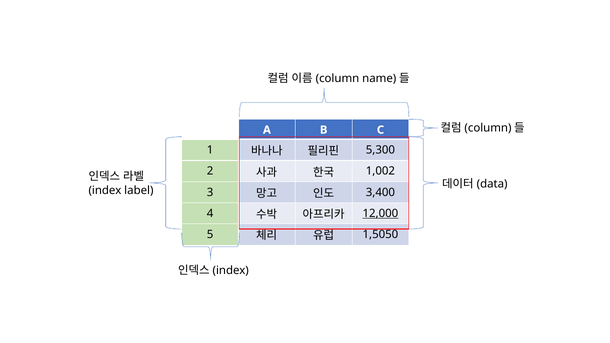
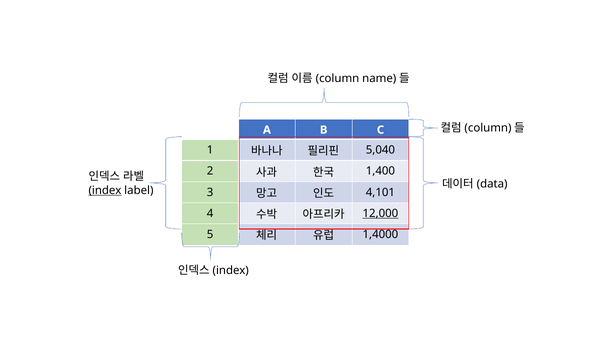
5,300: 5,300 -> 5,040 (380, 150)
1,002: 1,002 -> 1,400 (380, 171)
index underline: none -> present (105, 190)
3,400: 3,400 -> 4,101 (380, 192)
1,5050: 1,5050 -> 1,4000 (380, 235)
